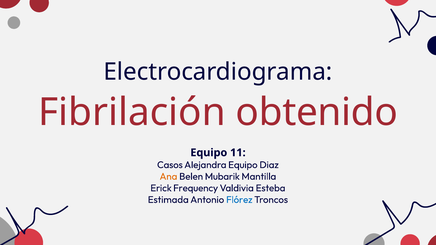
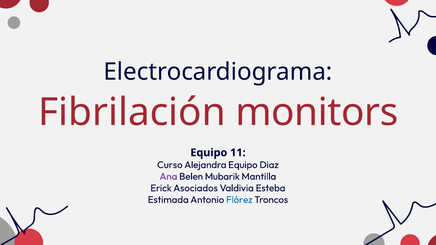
obtenido: obtenido -> monitors (317, 112)
Casos: Casos -> Curso (170, 165)
Ana colour: orange -> purple (168, 177)
Frequency: Frequency -> Asociados (196, 188)
